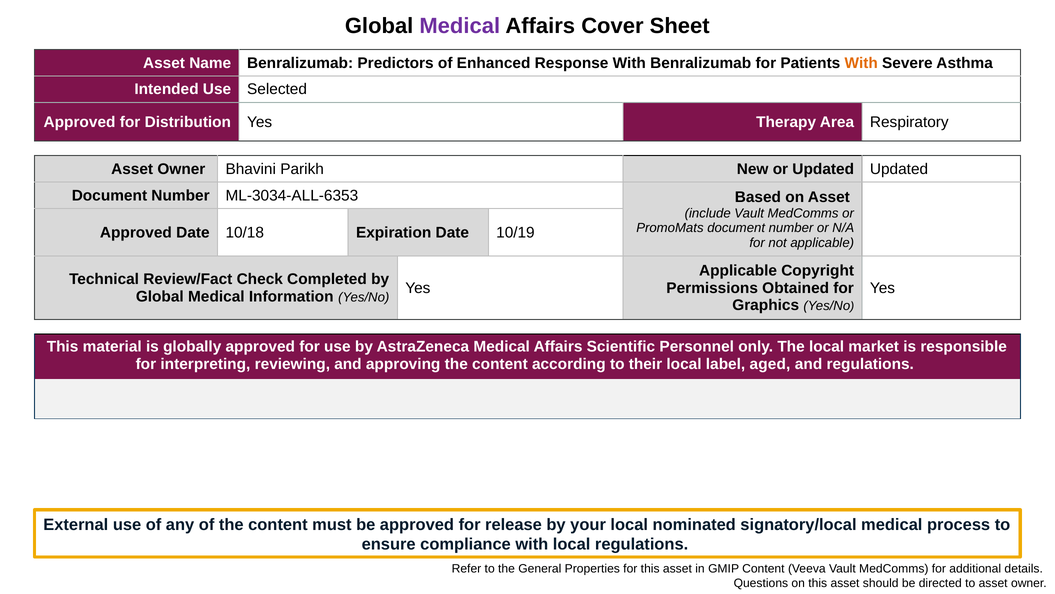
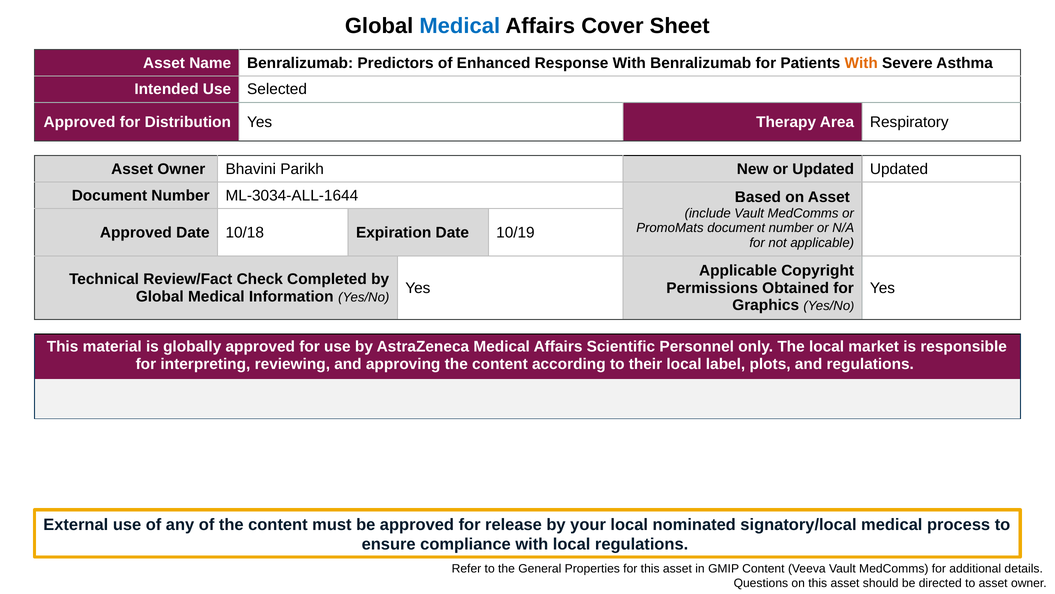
Medical colour: purple -> blue (460, 26)
ML-3034-ALL-6353: ML-3034-ALL-6353 -> ML-3034-ALL-1644 (292, 195)
aged: aged -> plots (770, 364)
